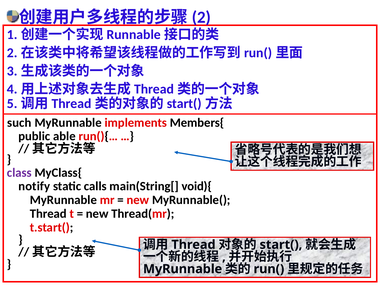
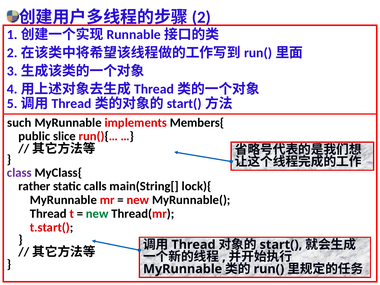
able: able -> slice (64, 136)
notify: notify -> rather (34, 186)
void){: void){ -> lock){ (197, 186)
new colour: black -> green (97, 214)
